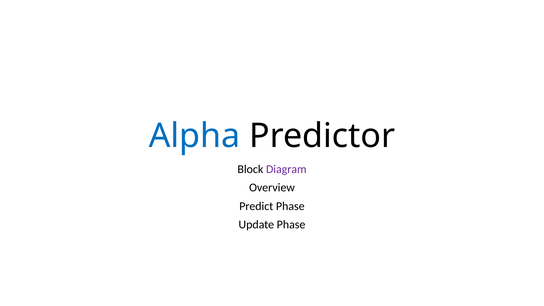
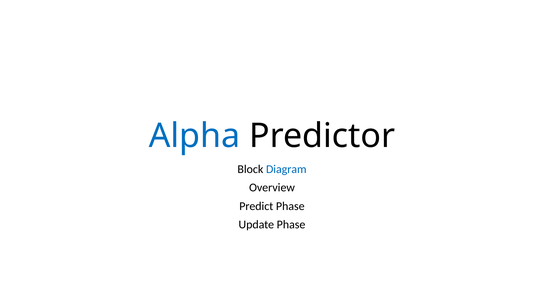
Diagram colour: purple -> blue (286, 169)
